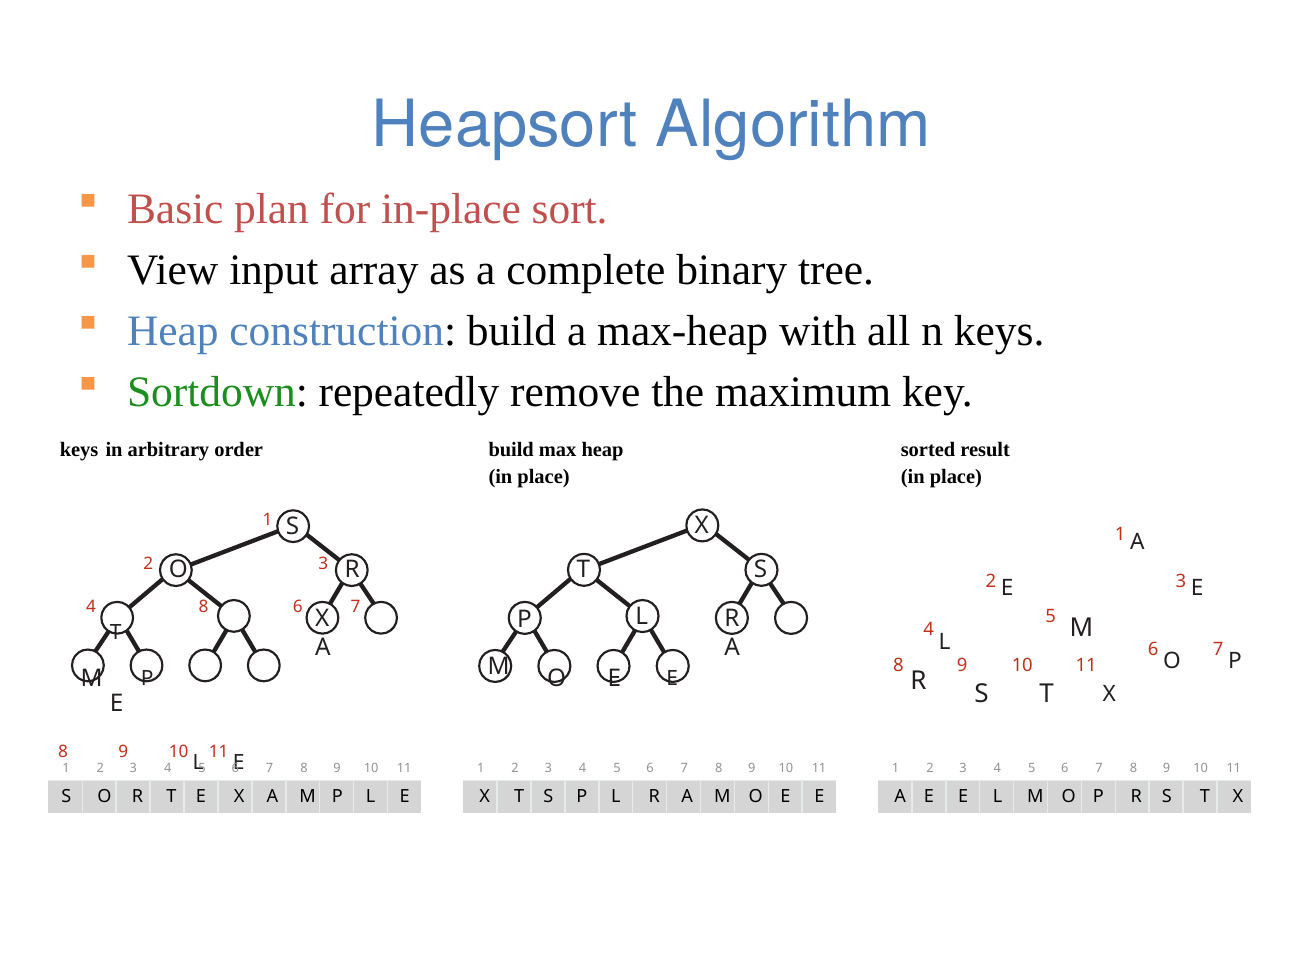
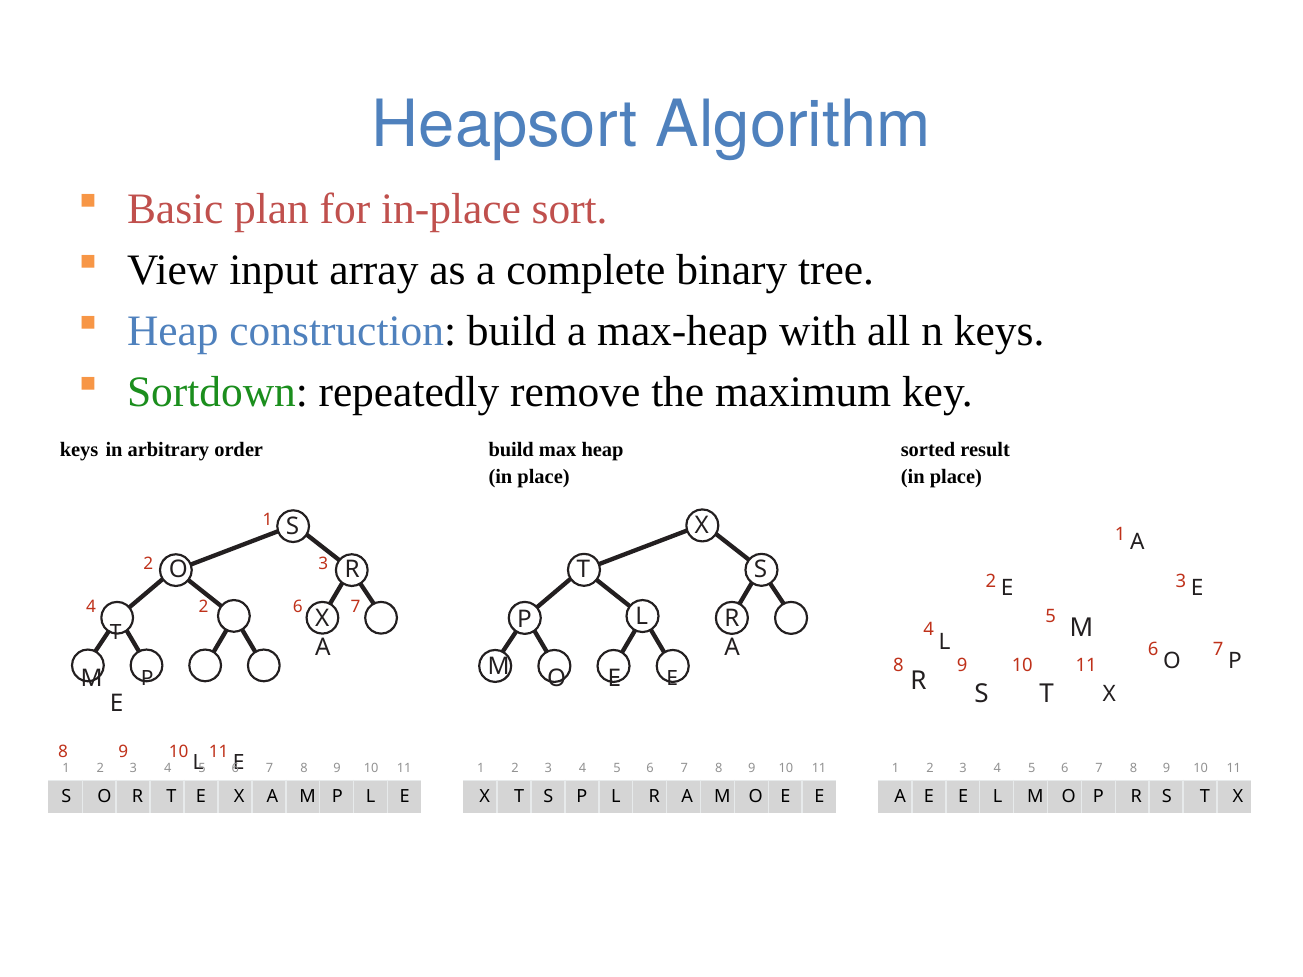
4 8: 8 -> 2 (203, 607)
